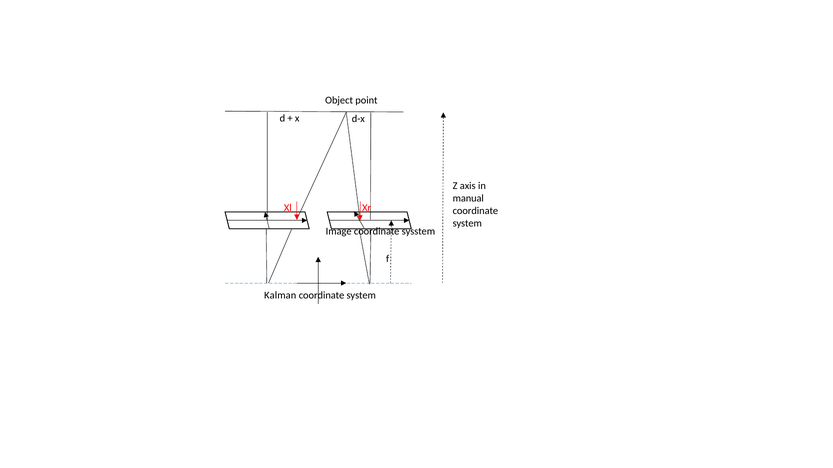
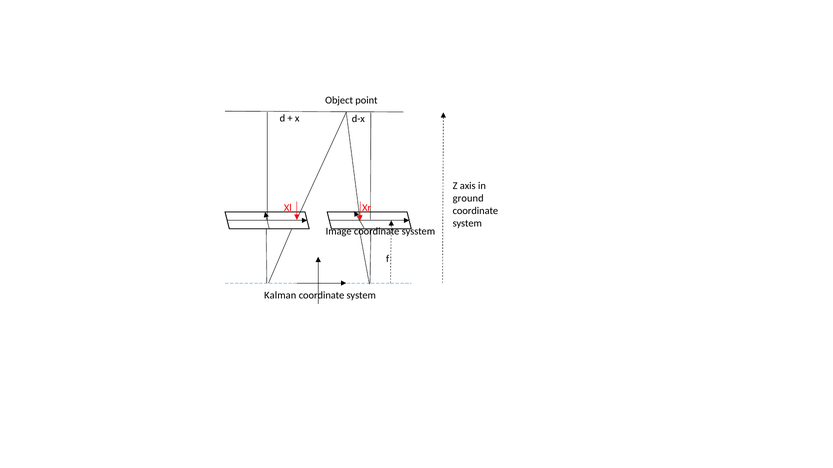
manual: manual -> ground (468, 199)
